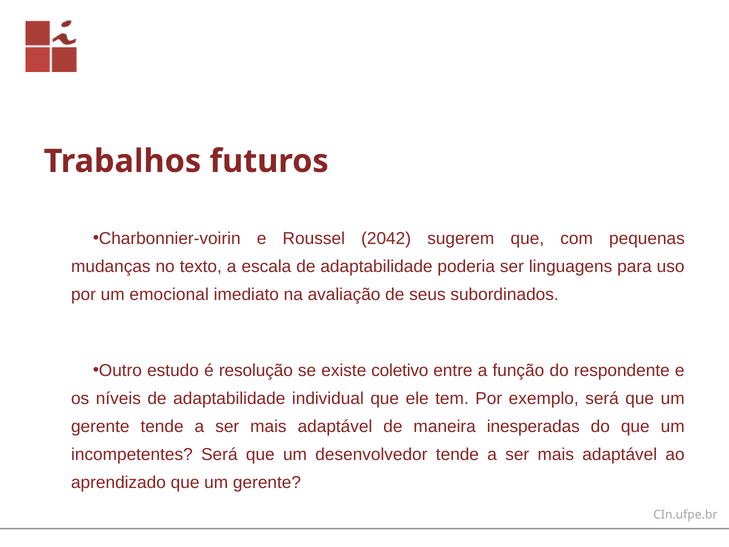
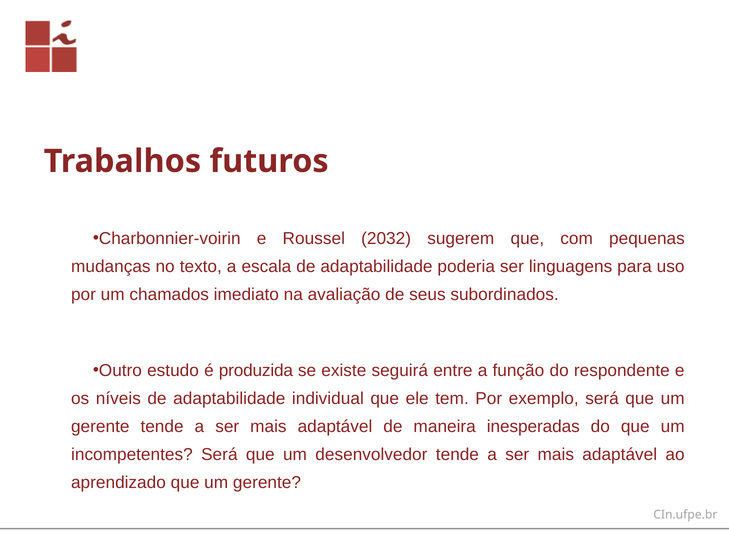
2042: 2042 -> 2032 (386, 238)
emocional: emocional -> chamados (169, 294)
resolução: resolução -> produzida (256, 371)
coletivo: coletivo -> seguirá (400, 371)
